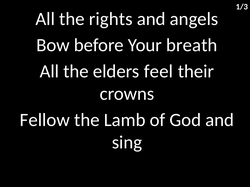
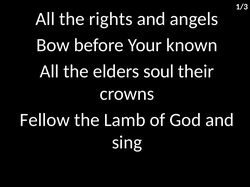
breath: breath -> known (192, 45)
feel: feel -> soul (159, 71)
